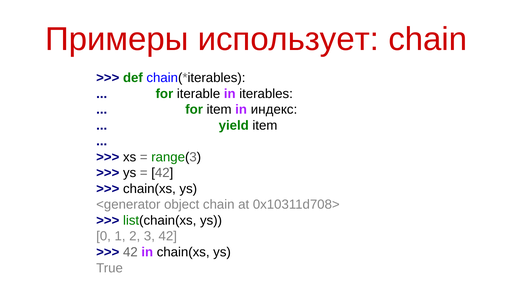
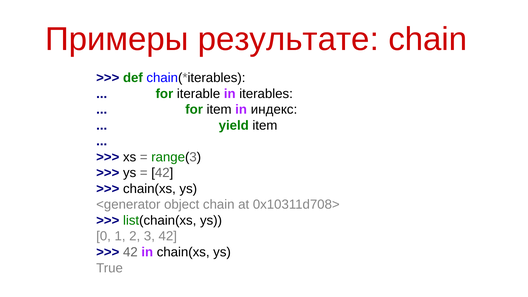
использует: использует -> результате (288, 39)
